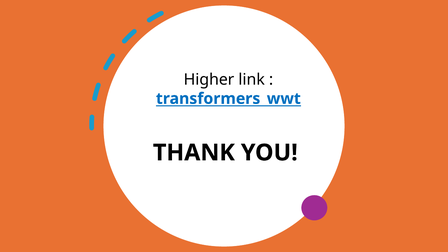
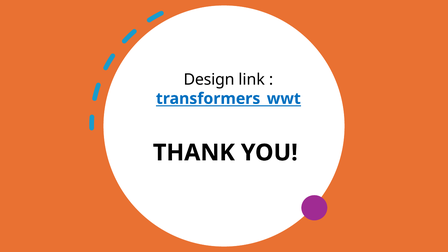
Higher: Higher -> Design (209, 80)
